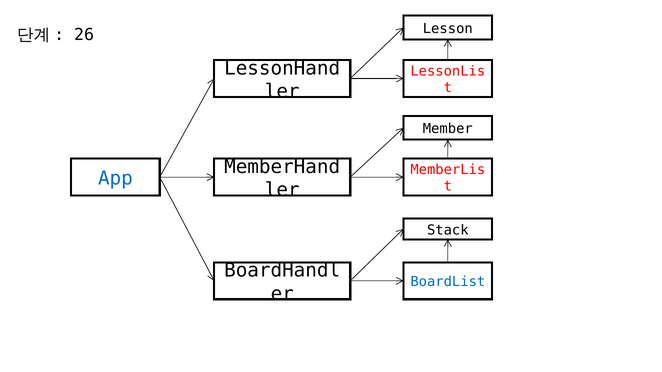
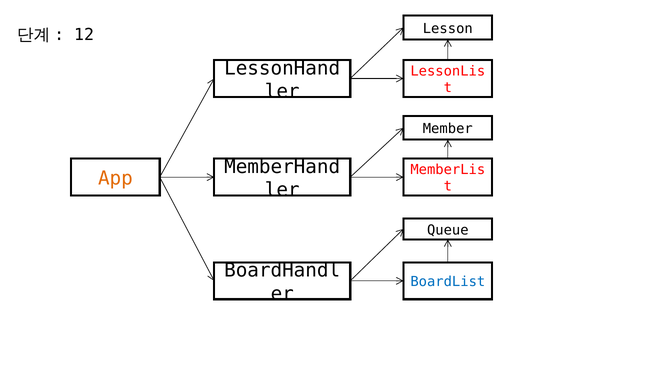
26: 26 -> 12 (84, 35)
App colour: blue -> orange (115, 179)
Stack: Stack -> Queue (448, 230)
